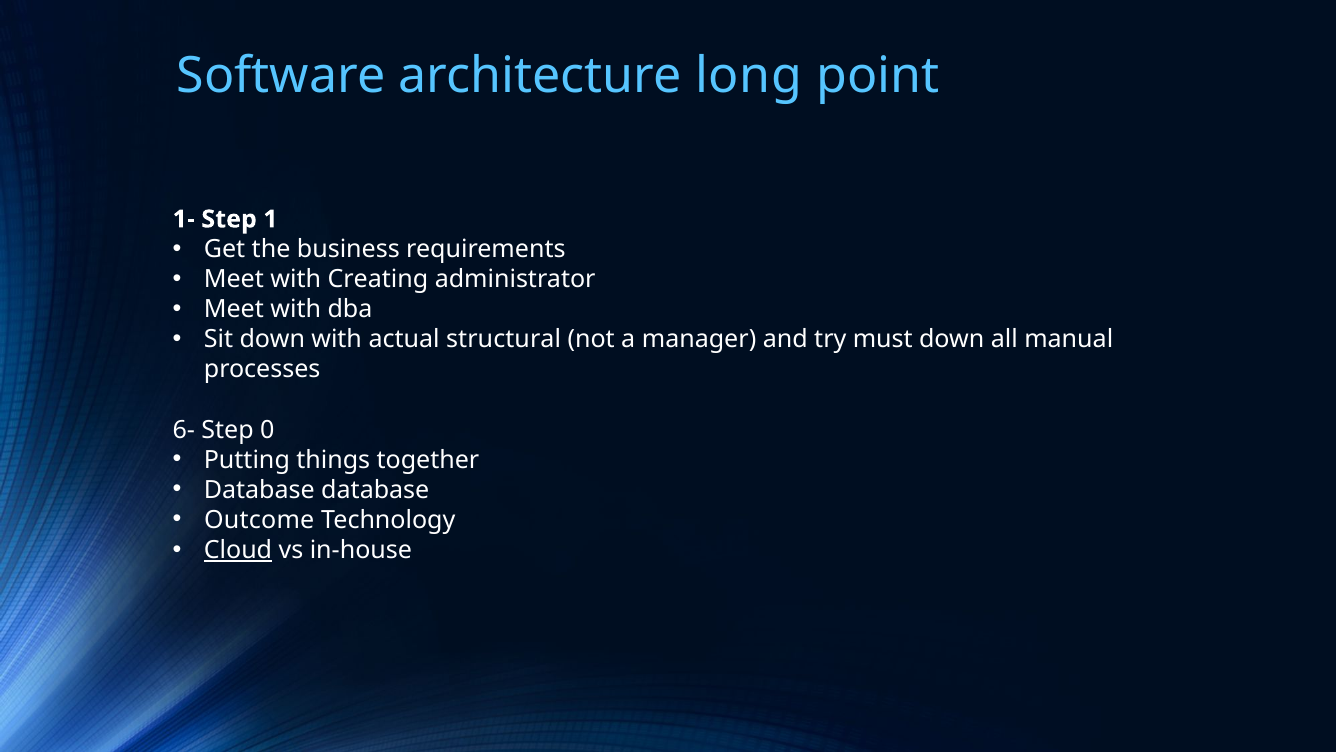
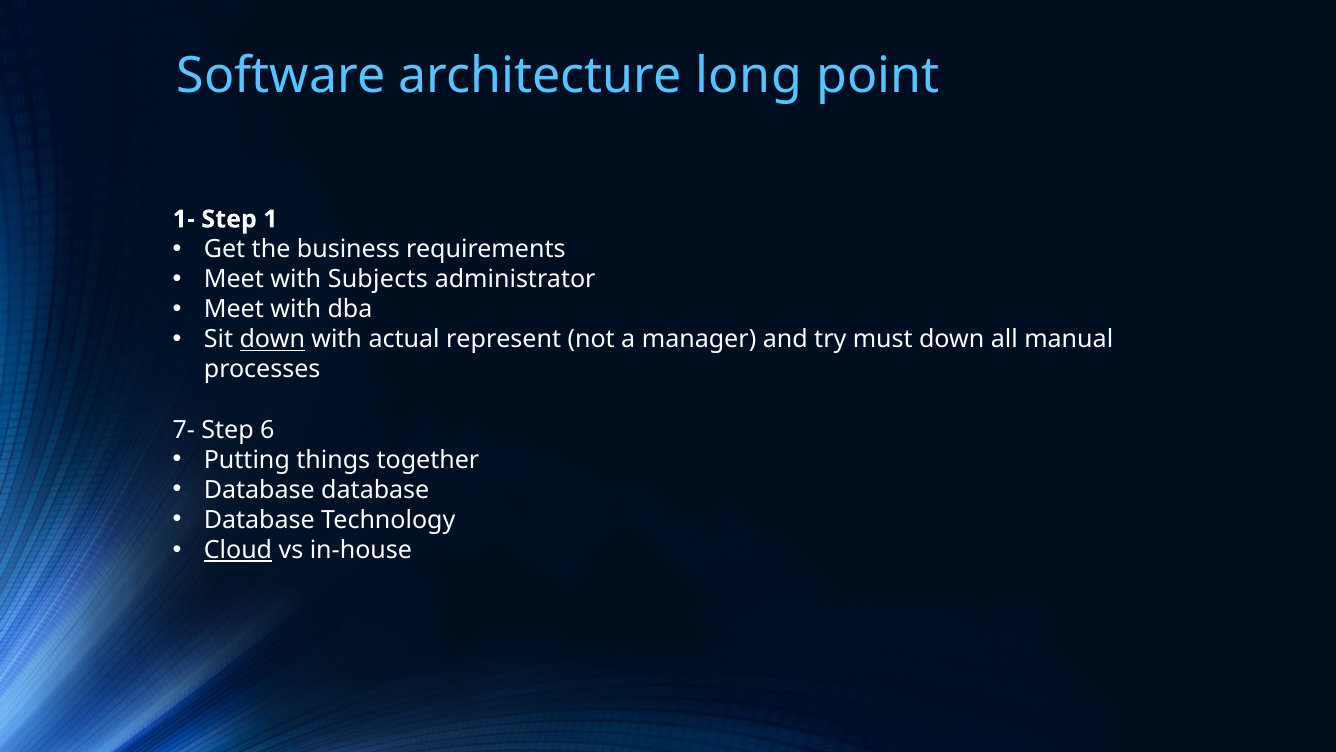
Creating: Creating -> Subjects (378, 279)
down underline: none -> present (272, 339)
structural: structural -> represent (504, 339)
6-: 6- -> 7- (184, 430)
0: 0 -> 6 (267, 430)
Outcome: Outcome -> Database (259, 520)
